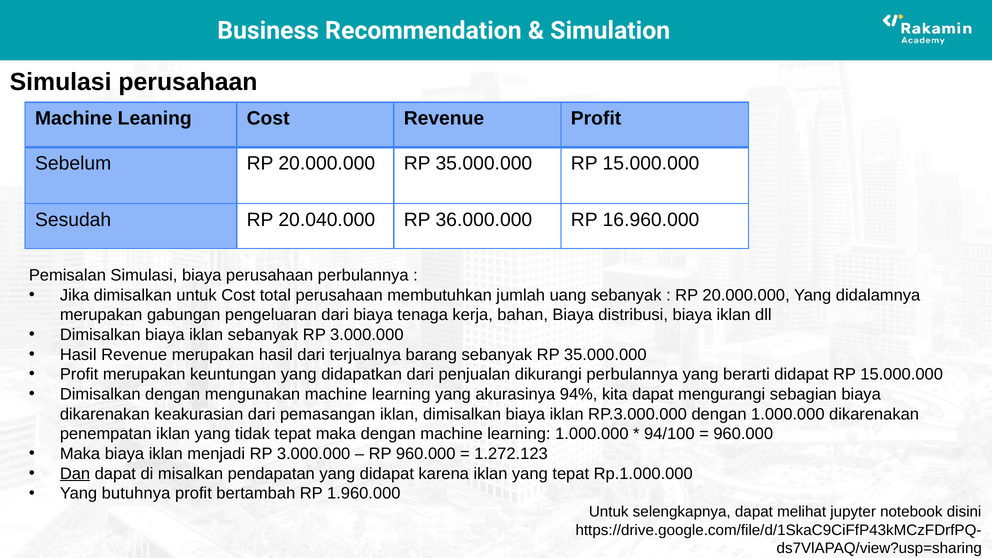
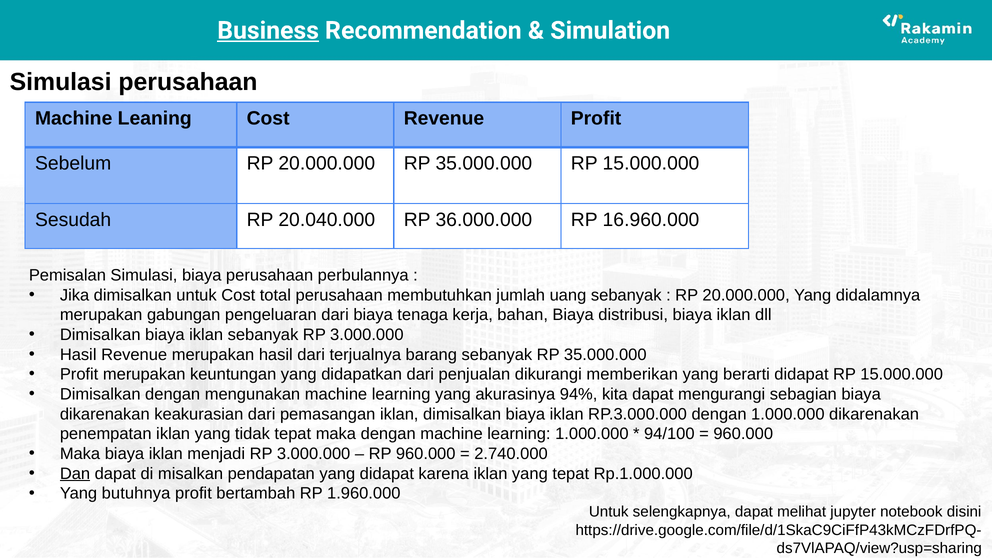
Business underline: none -> present (268, 31)
dikurangi perbulannya: perbulannya -> memberikan (632, 374)
1.272.123: 1.272.123 -> 2.740.000 (511, 454)
